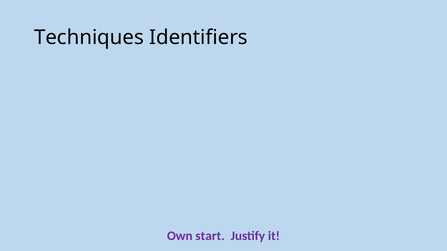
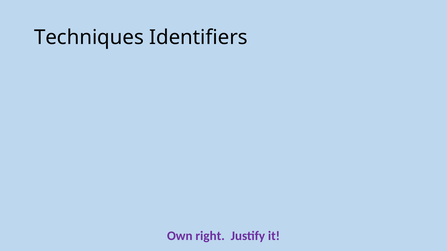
start: start -> right (210, 236)
